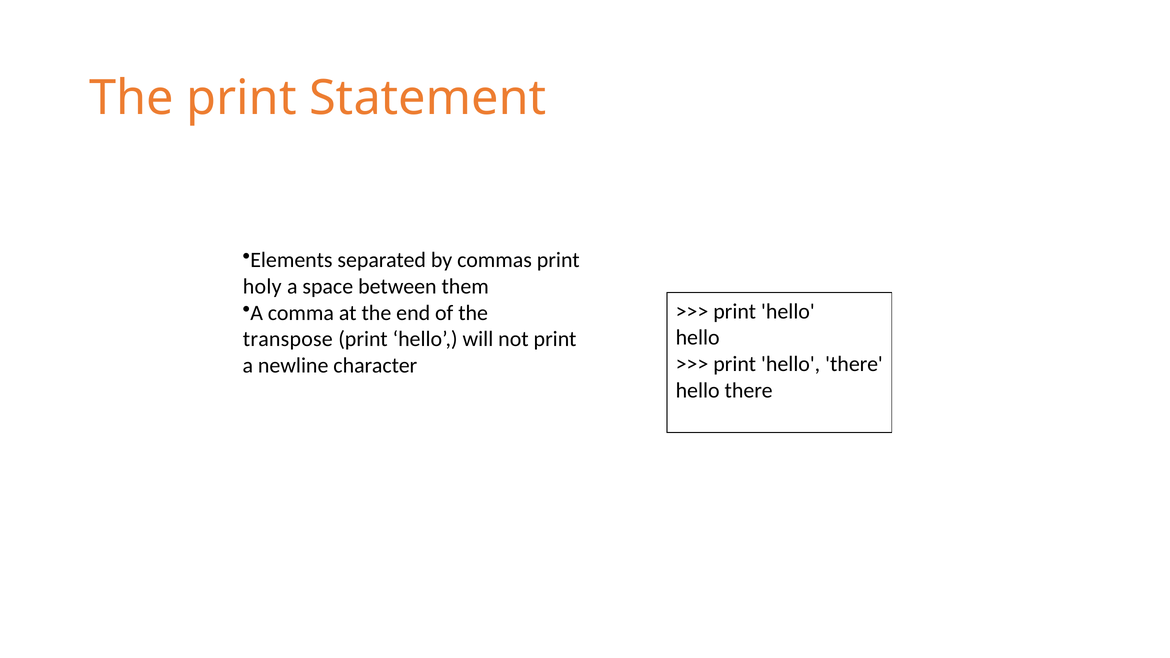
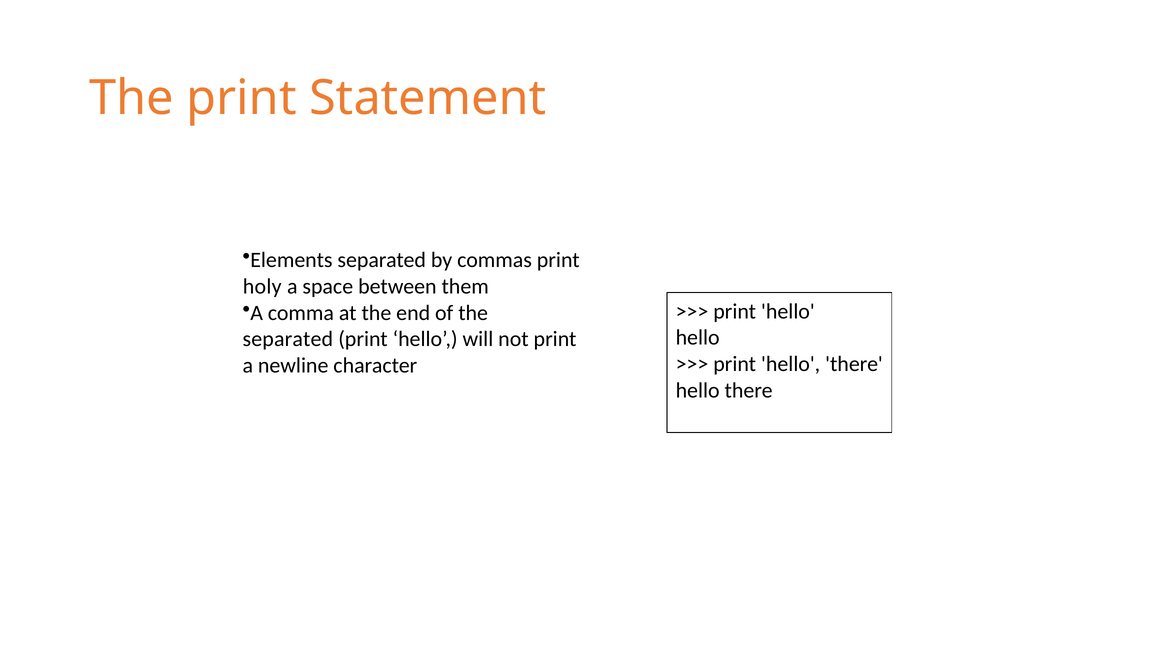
transpose: transpose -> separated (288, 339)
